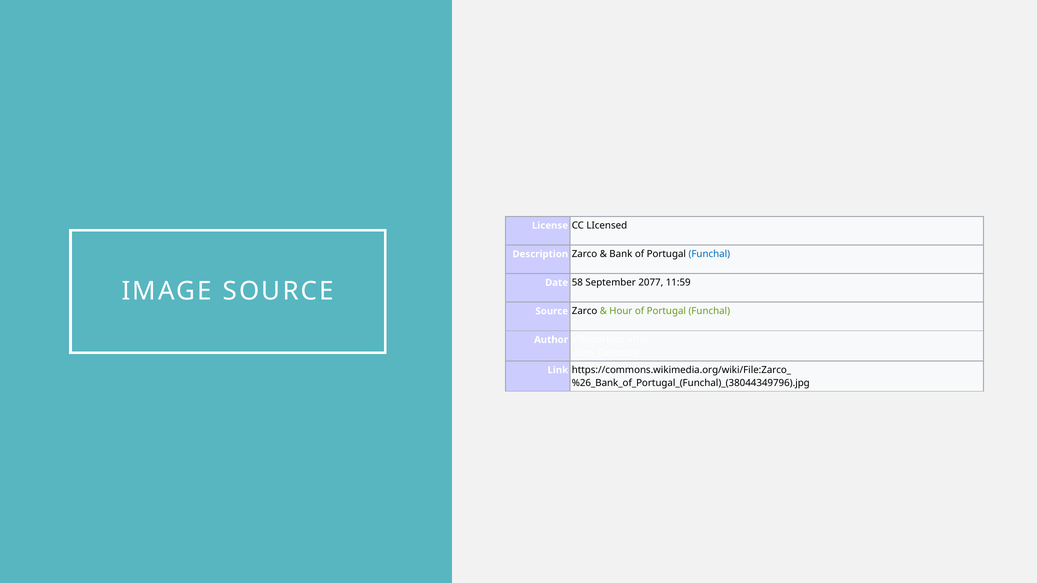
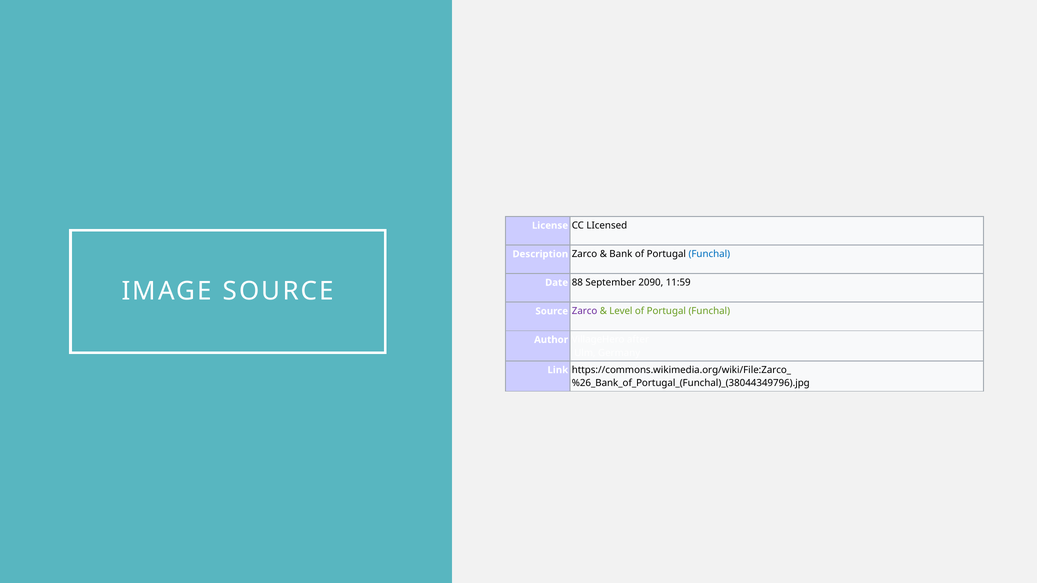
58: 58 -> 88 (577, 283)
2077: 2077 -> 2090 (651, 283)
Zarco colour: black -> purple (585, 311)
Hour: Hour -> Level (621, 311)
